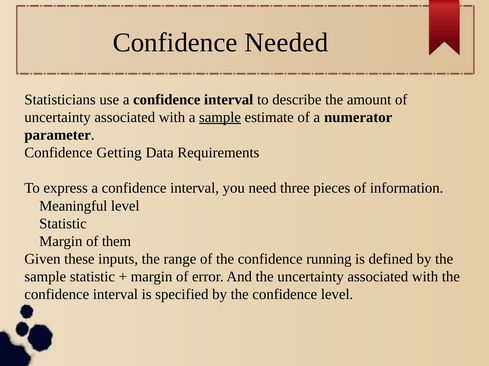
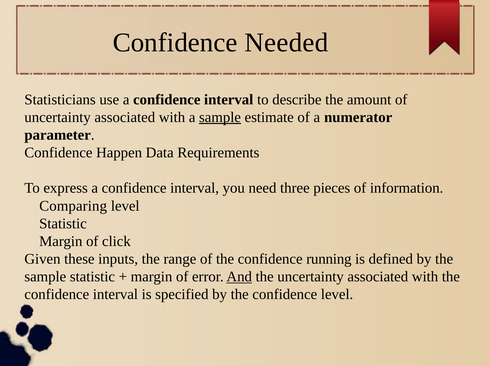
Getting: Getting -> Happen (119, 153)
Meaningful: Meaningful -> Comparing (73, 206)
them: them -> click (116, 242)
And underline: none -> present (239, 277)
